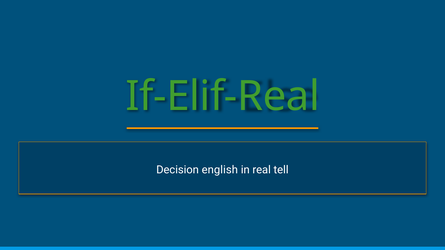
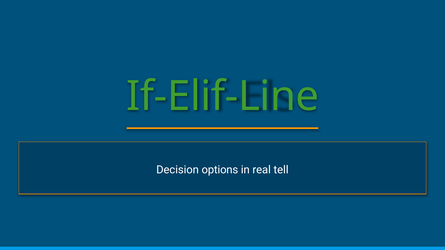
If-Elif-Real: If-Elif-Real -> If-Elif-Line (223, 96)
english: english -> options (220, 170)
